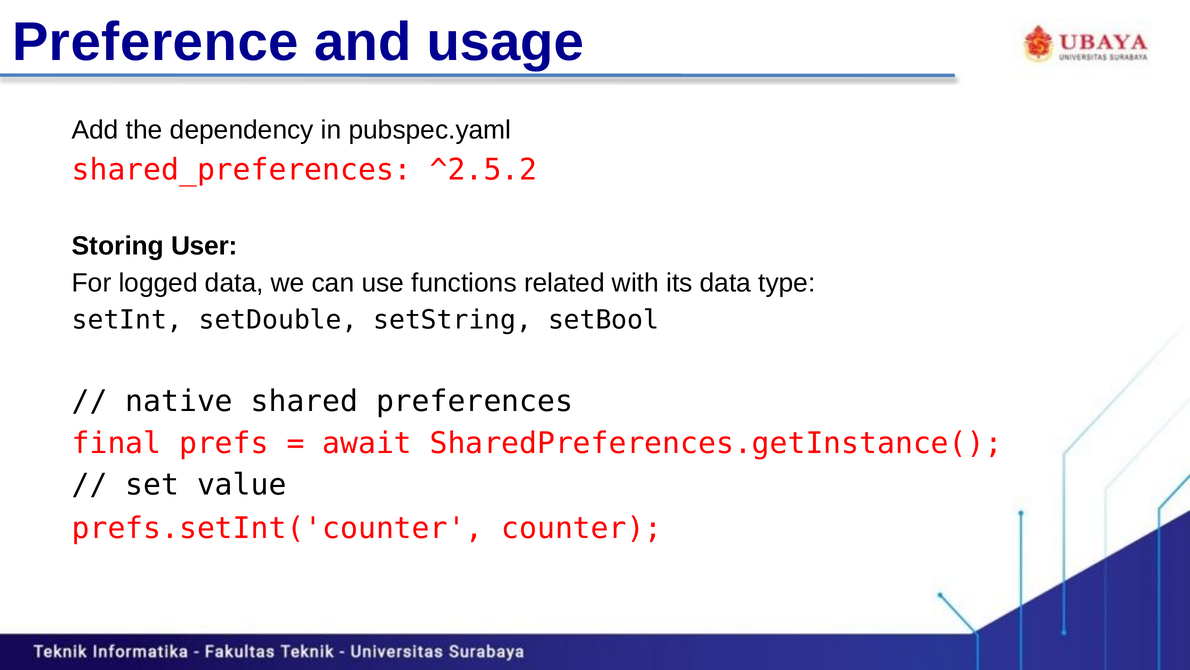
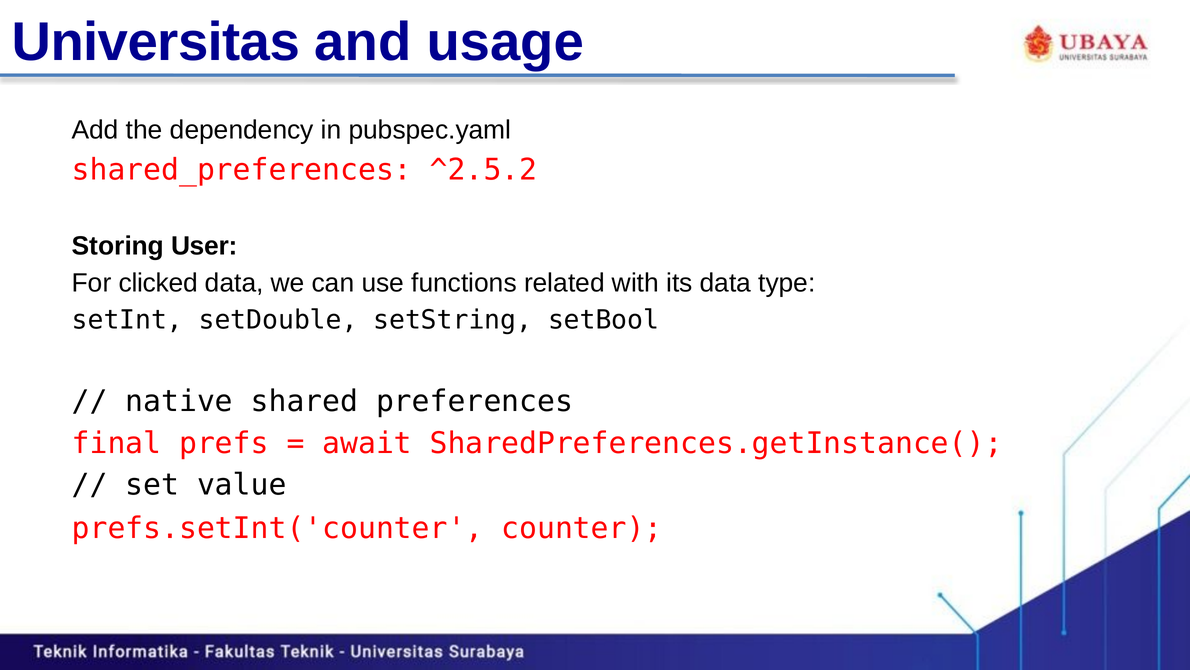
Preference: Preference -> Universitas (156, 42)
logged: logged -> clicked (158, 283)
